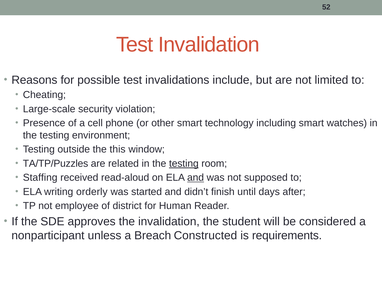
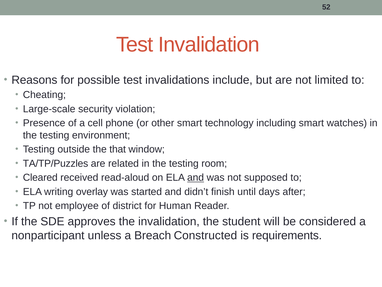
this: this -> that (118, 149)
testing underline: present -> none (184, 163)
Staffing: Staffing -> Cleared (40, 177)
orderly: orderly -> overlay (92, 191)
